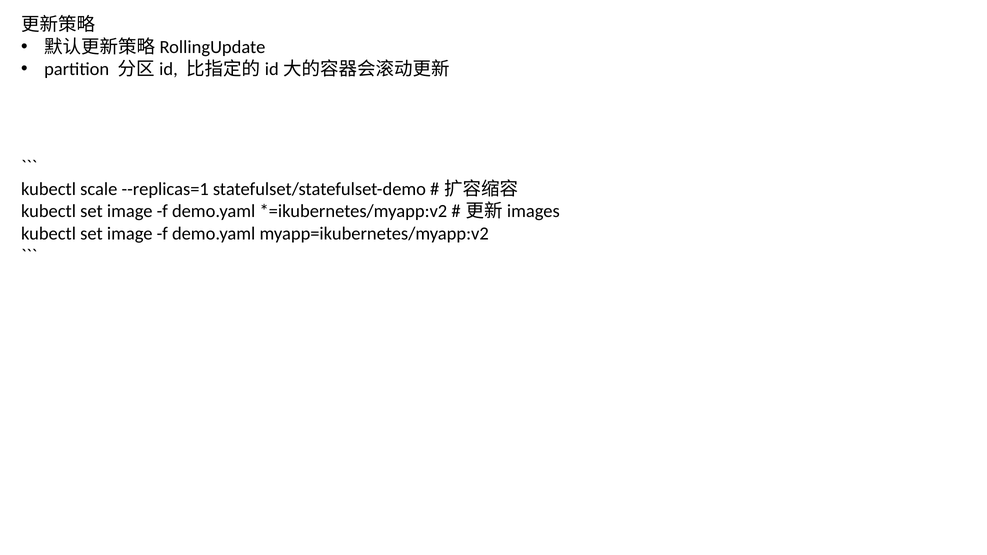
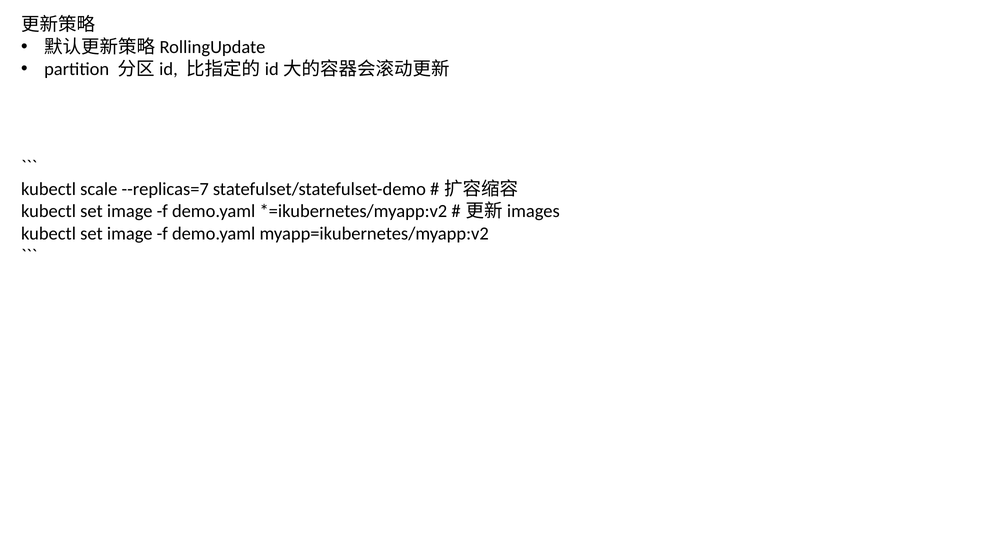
--replicas=1: --replicas=1 -> --replicas=7 (165, 189)
